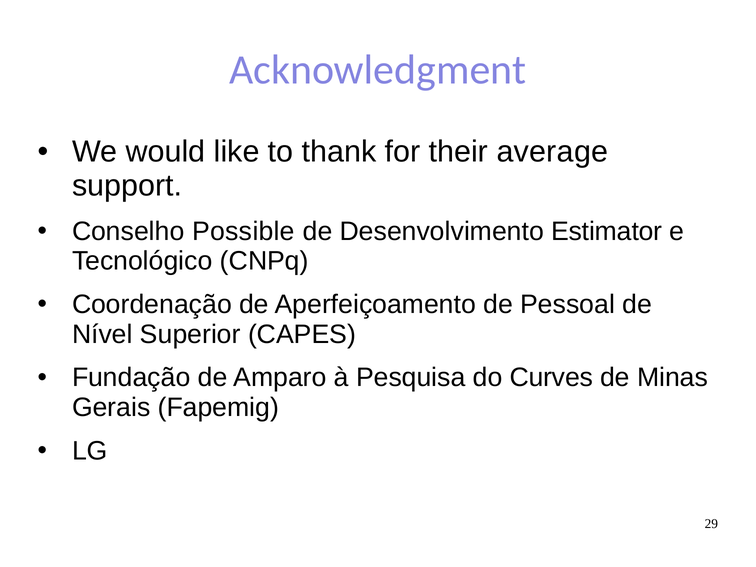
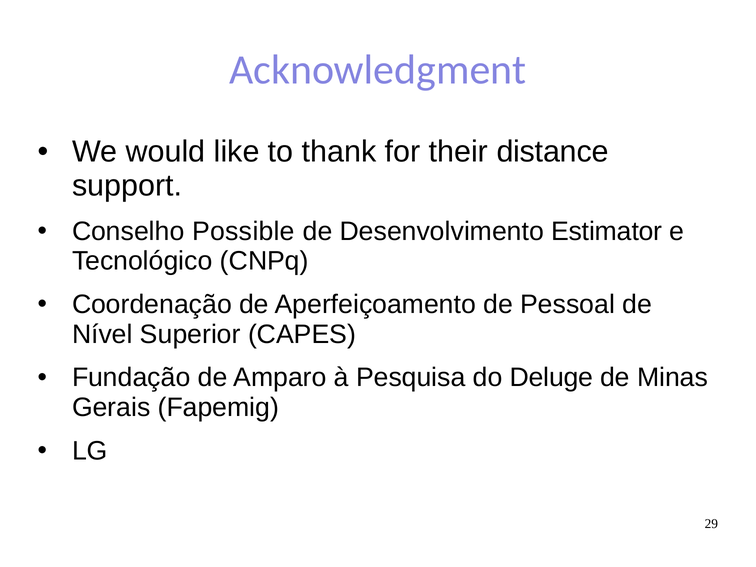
average: average -> distance (553, 152)
Curves: Curves -> Deluge (551, 378)
